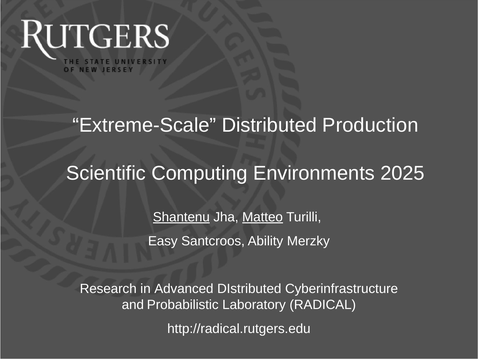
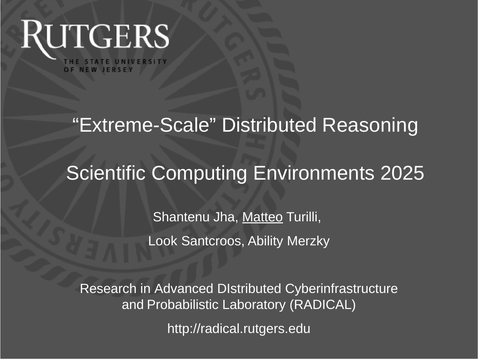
Production: Production -> Reasoning (370, 125)
Shantenu underline: present -> none (181, 217)
Easy: Easy -> Look (163, 241)
